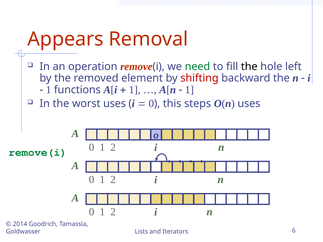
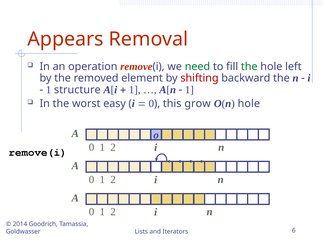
the colour: black -> green (249, 67)
functions: functions -> structure (77, 90)
worst uses: uses -> easy (115, 104)
steps: steps -> grow (198, 104)
O(n uses: uses -> hole (249, 104)
remove(i colour: green -> black (38, 153)
